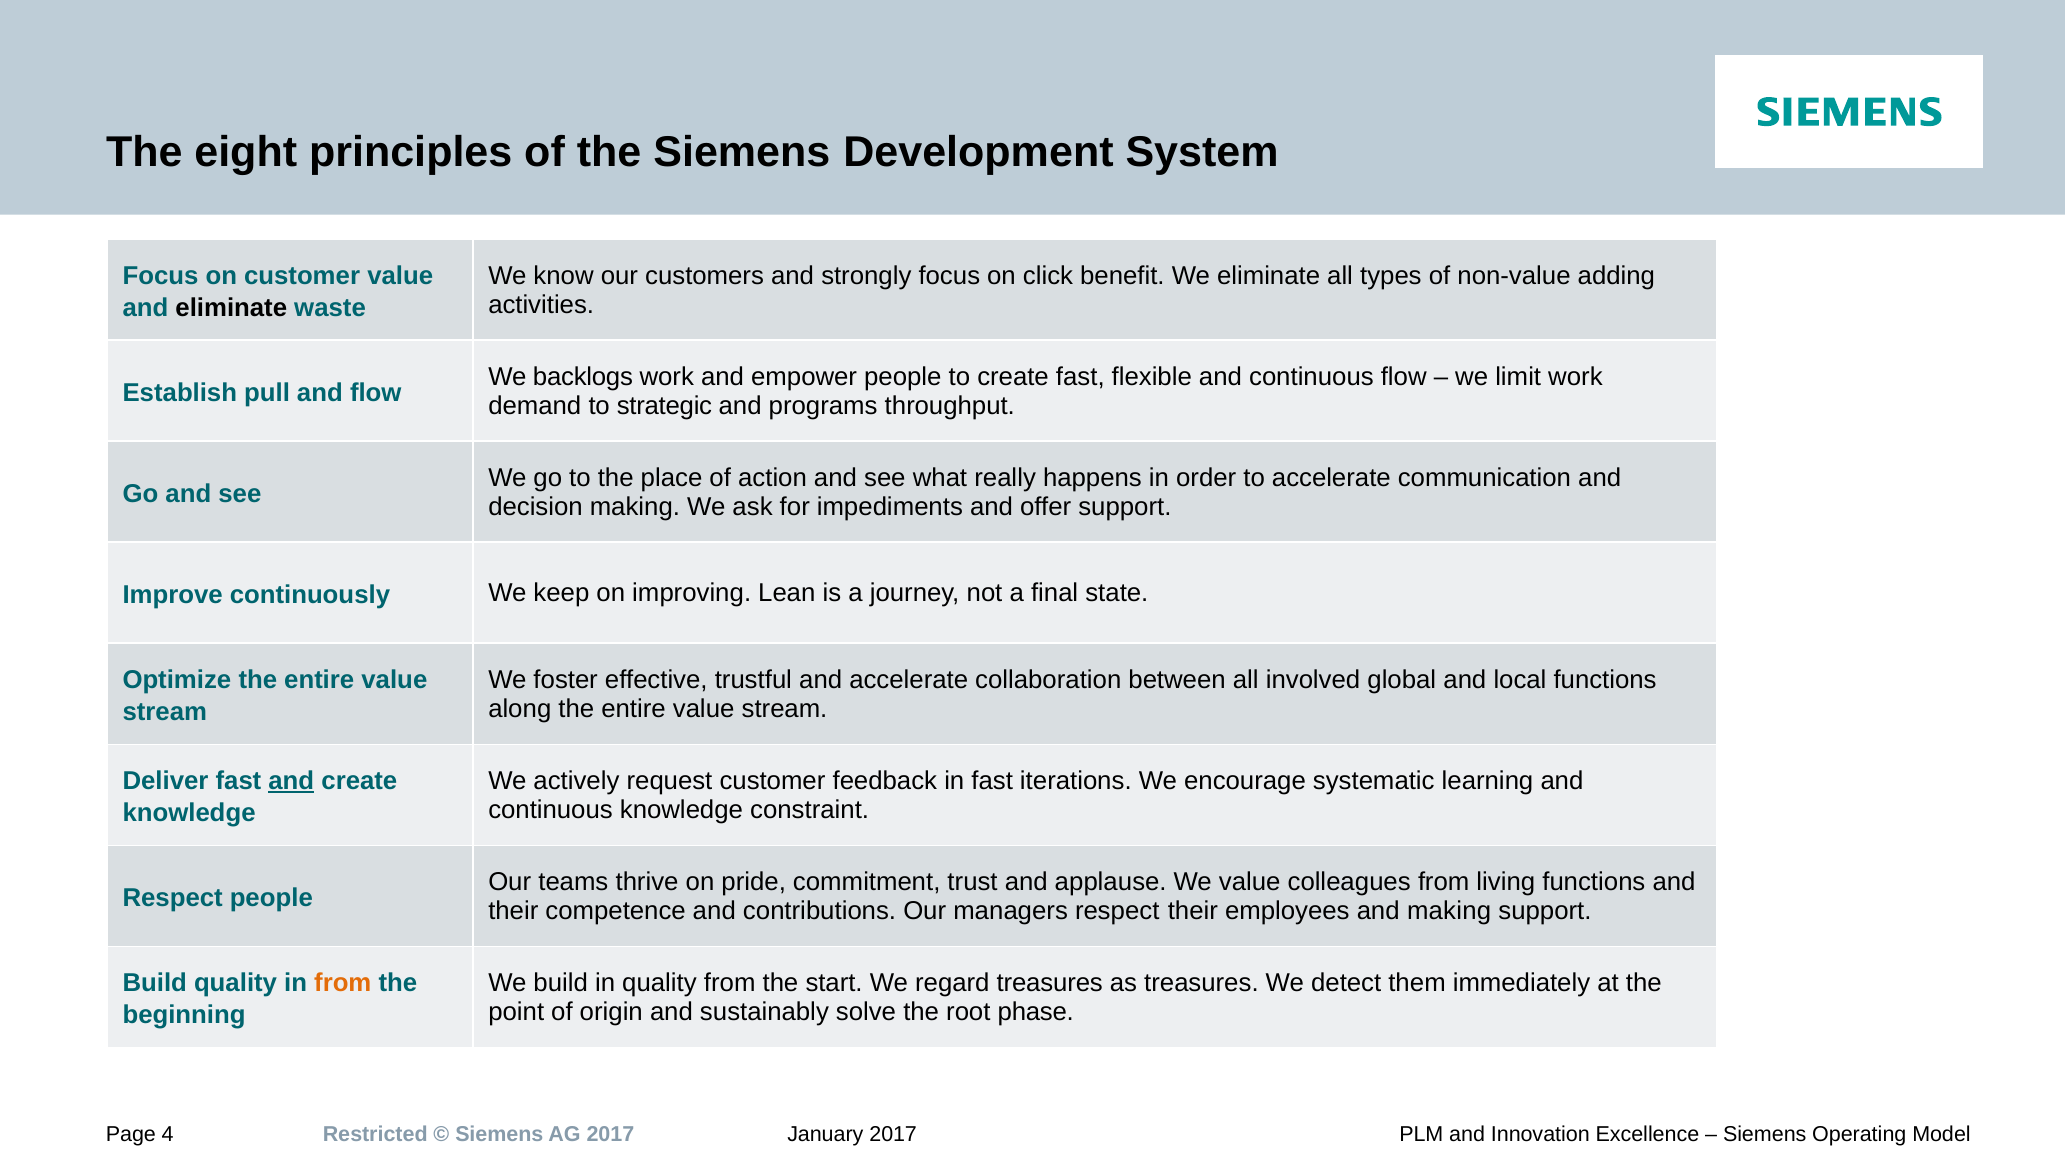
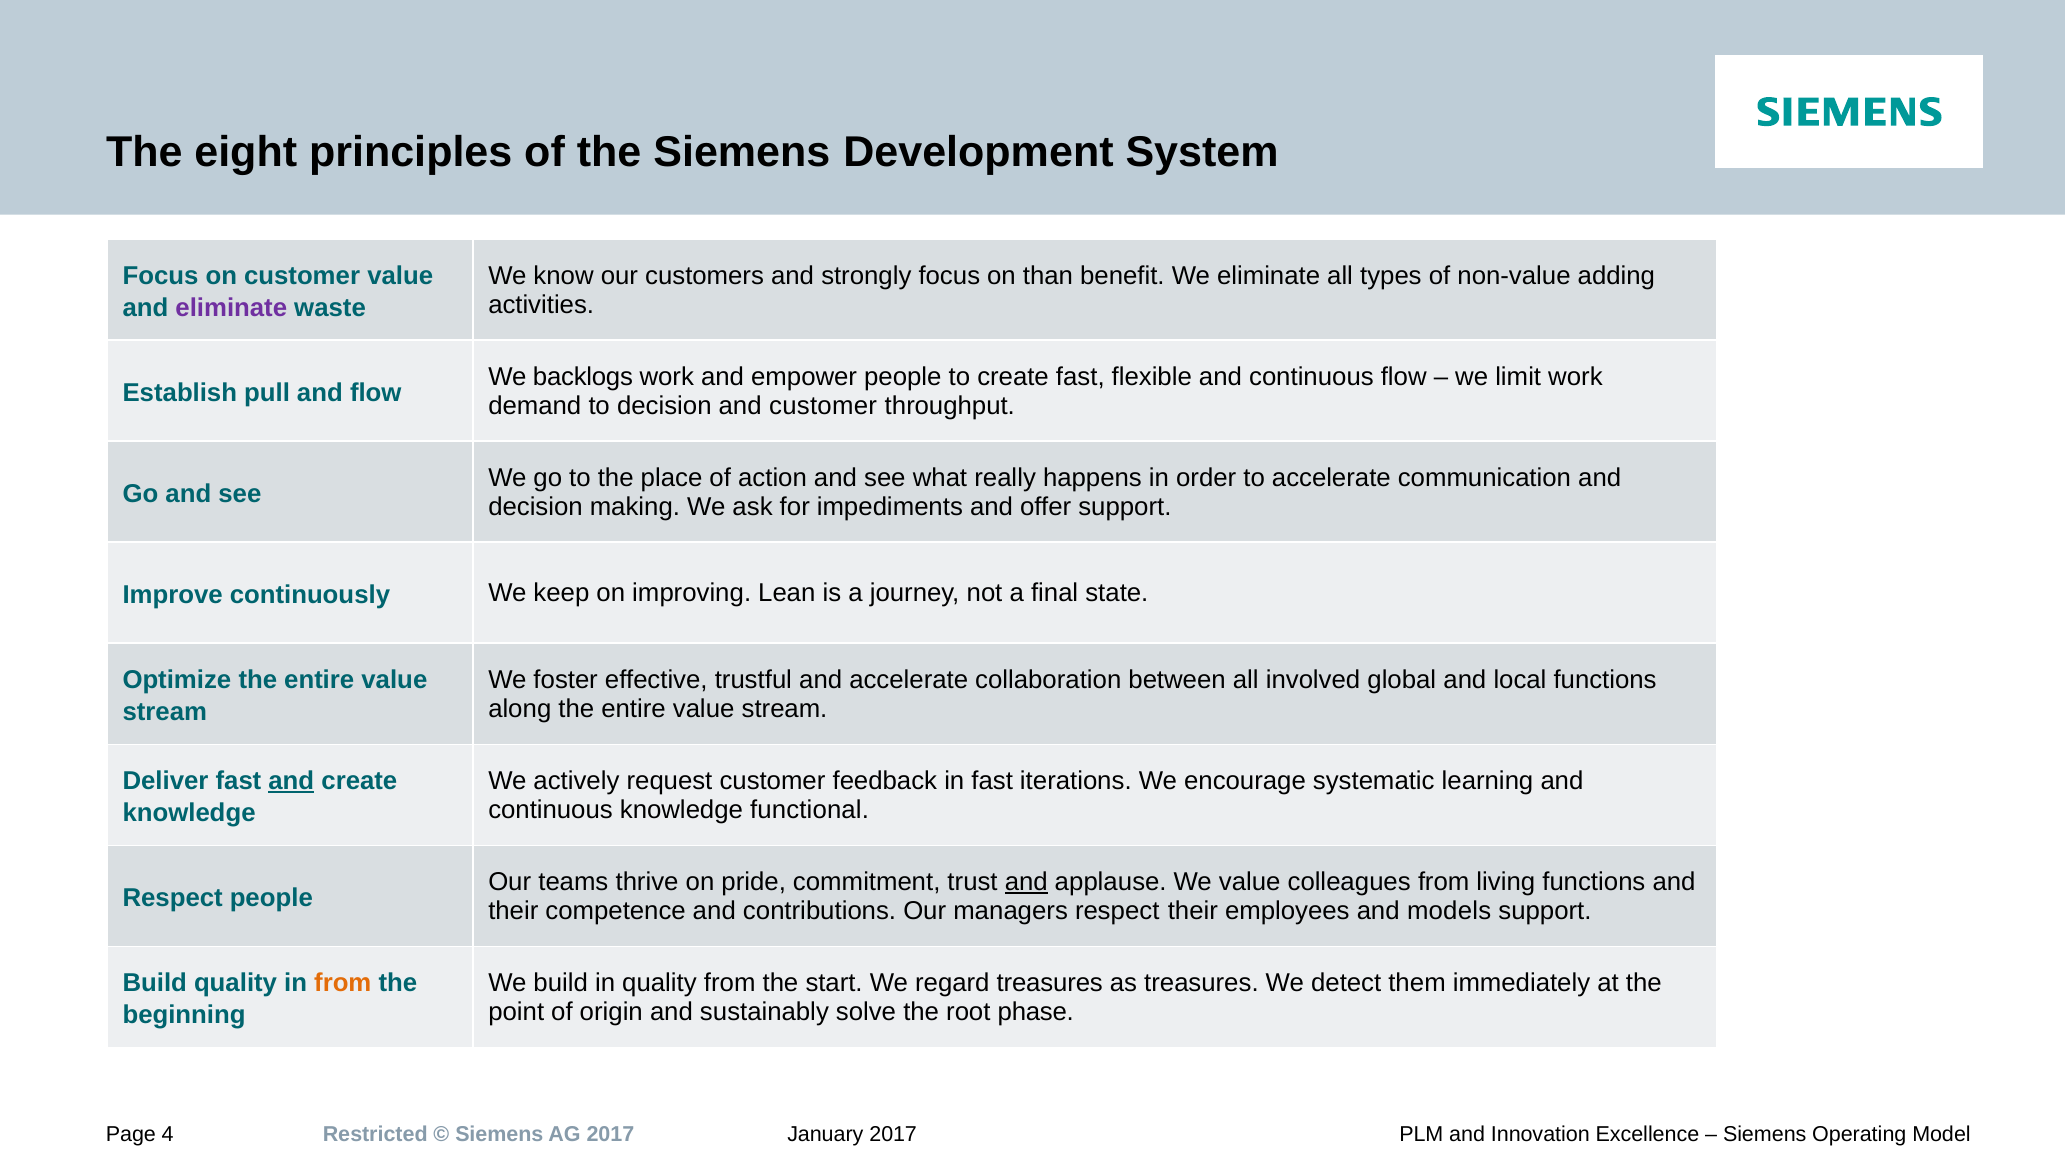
click: click -> than (1048, 276)
eliminate colour: black -> purple (231, 308)
to strategic: strategic -> decision (664, 406)
and programs: programs -> customer (823, 406)
constraint: constraint -> functional (810, 810)
and underline: none -> present (1026, 882)
and making: making -> models (1449, 911)
